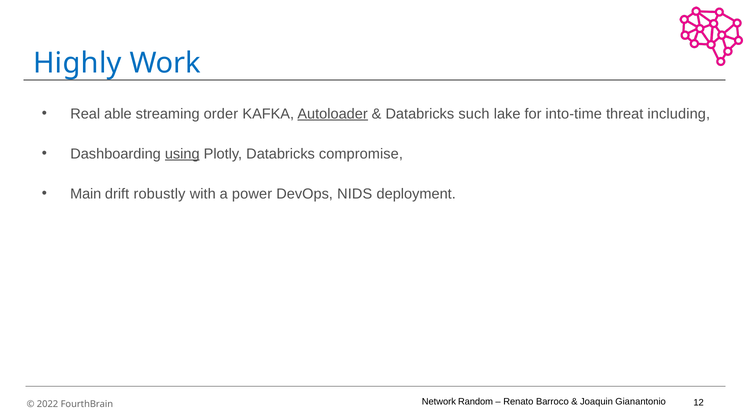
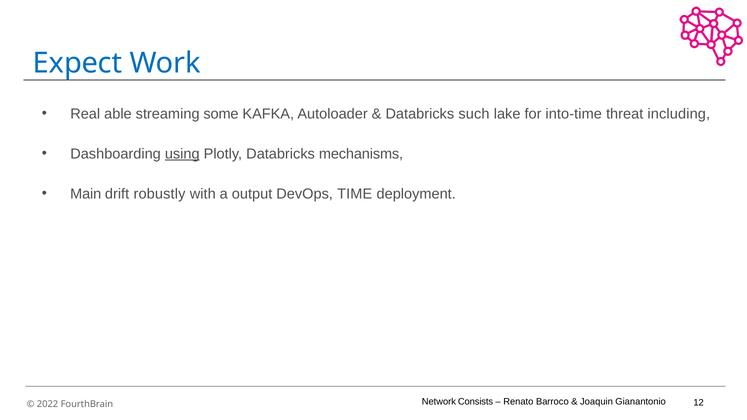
Highly: Highly -> Expect (78, 63)
order: order -> some (221, 114)
Autoloader underline: present -> none (333, 114)
compromise: compromise -> mechanisms (361, 154)
power: power -> output (252, 194)
NIDS: NIDS -> TIME (355, 194)
Random: Random -> Consists (476, 402)
